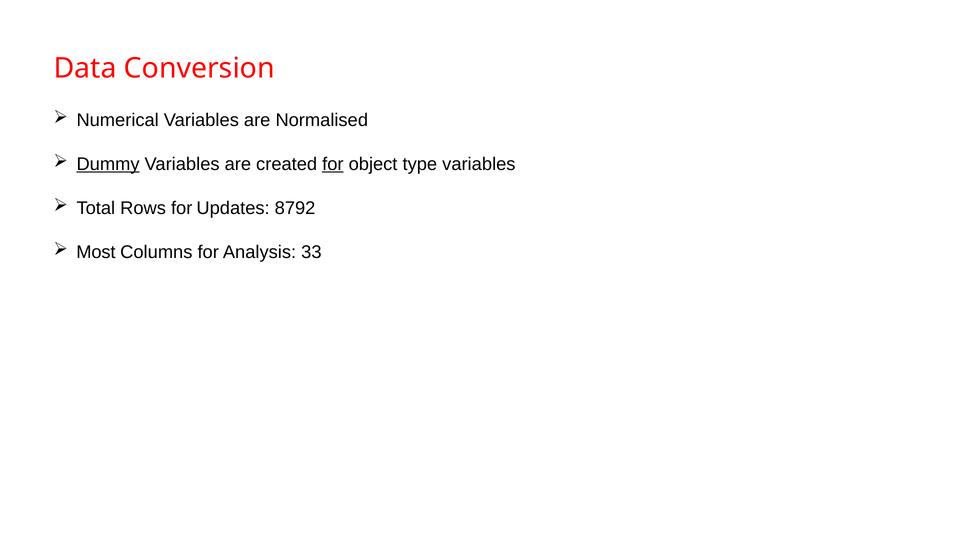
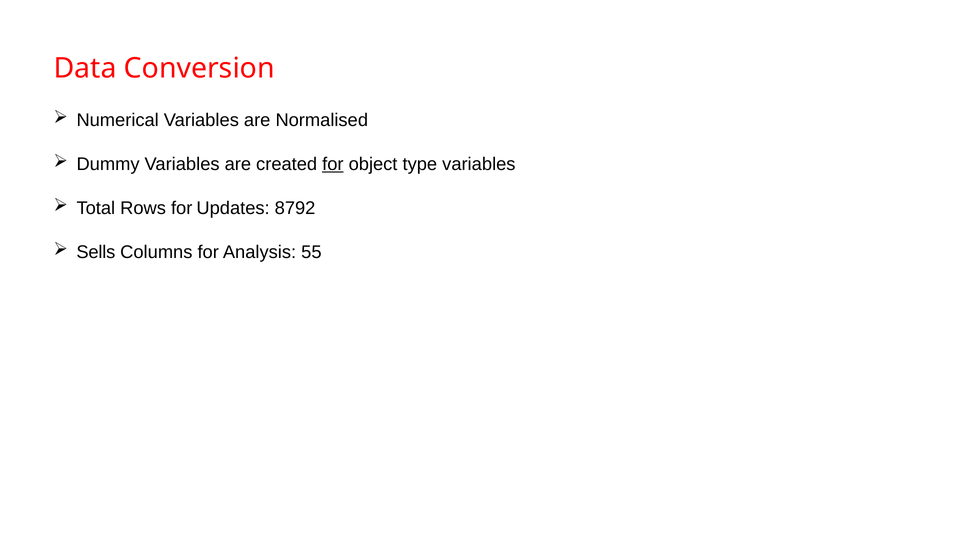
Dummy underline: present -> none (108, 164)
Most: Most -> Sells (96, 252)
33: 33 -> 55 (311, 252)
